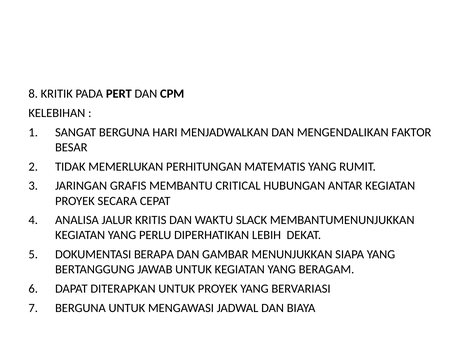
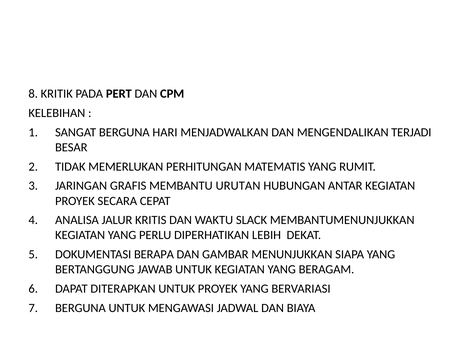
FAKTOR: FAKTOR -> TERJADI (411, 132)
CRITICAL: CRITICAL -> URUTAN (238, 186)
